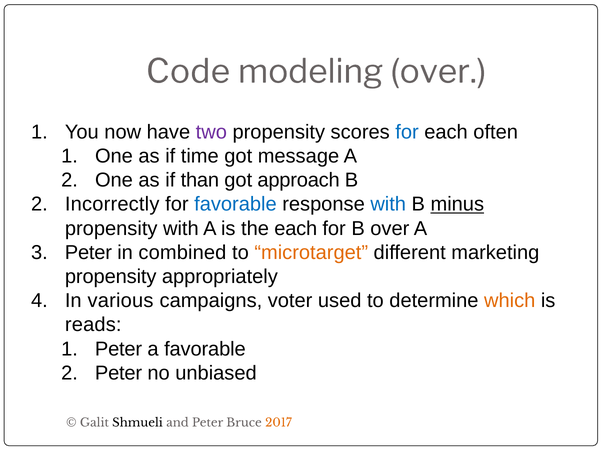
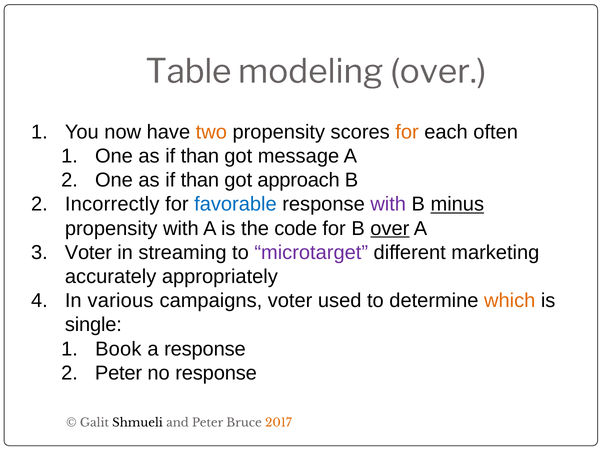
Code: Code -> Table (188, 72)
two colour: purple -> orange (211, 132)
for colour: blue -> orange (407, 132)
time: time -> than (200, 156)
with colour: blue -> purple (388, 204)
the each: each -> code (296, 228)
over underline: none -> present (390, 228)
Peter: Peter -> Voter (88, 252)
combined: combined -> streaming (183, 252)
microtarget colour: orange -> purple (311, 252)
propensity: propensity -> accurately (111, 276)
reads: reads -> single (93, 324)
Peter: Peter -> Book (118, 349)
a favorable: favorable -> response (205, 349)
no unbiased: unbiased -> response (216, 373)
